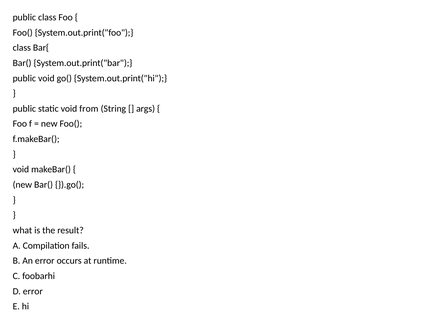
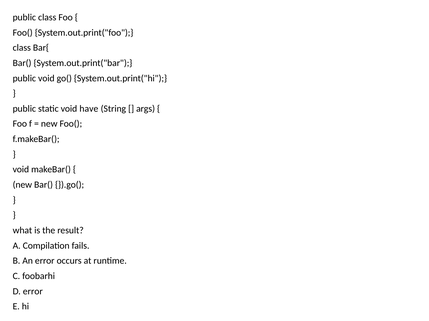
from: from -> have (89, 109)
